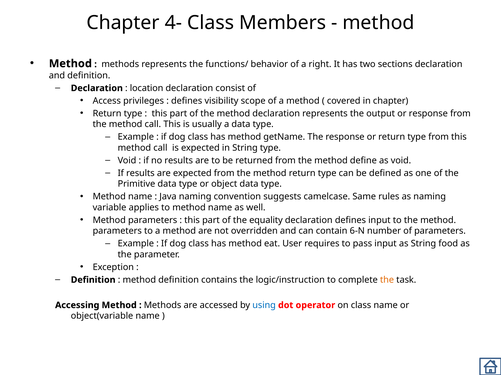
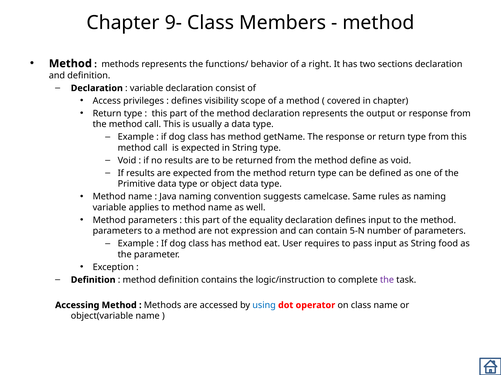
4-: 4- -> 9- (173, 23)
location: location -> variable (147, 88)
overridden: overridden -> expression (254, 231)
6-N: 6-N -> 5-N (357, 231)
the colour: orange -> purple (387, 280)
